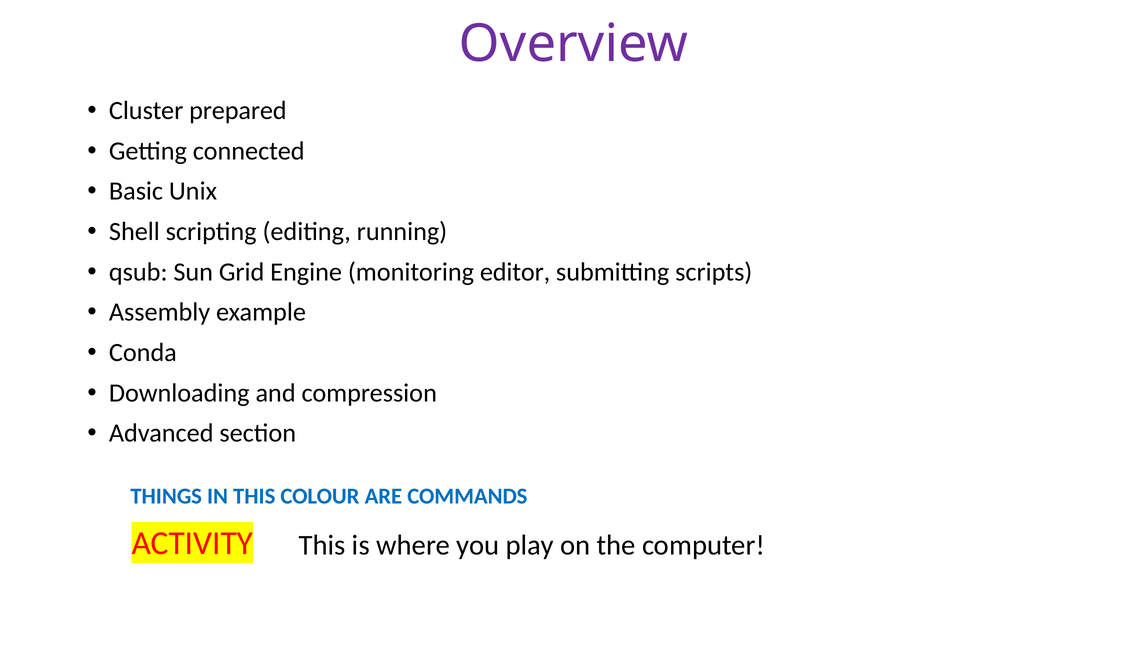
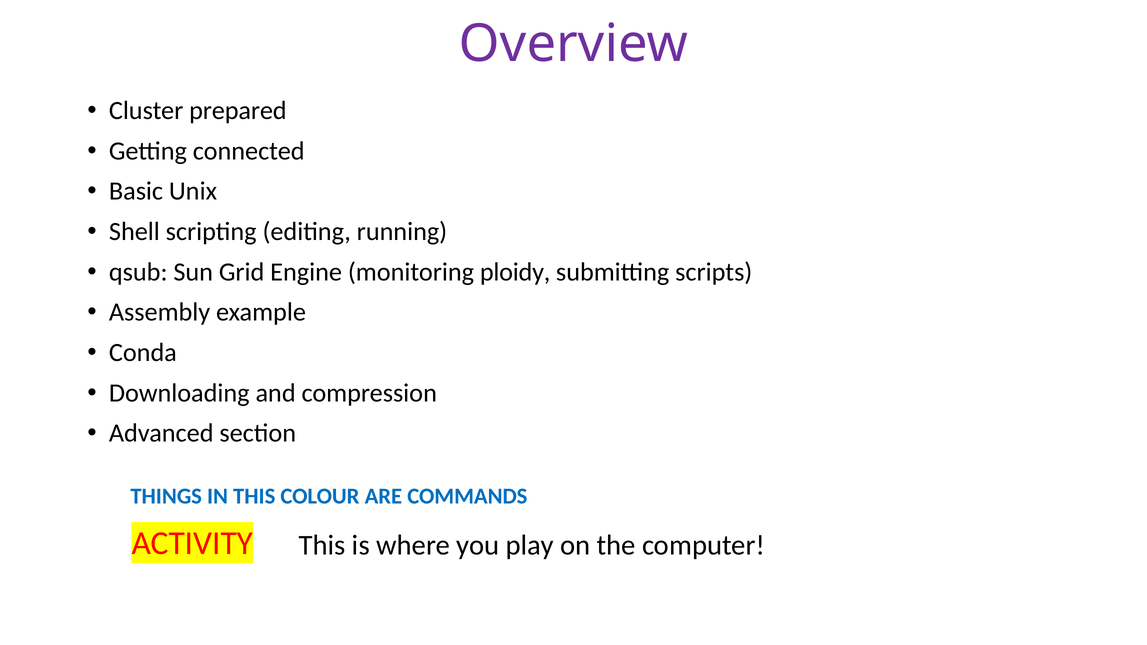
editor: editor -> ploidy (515, 272)
